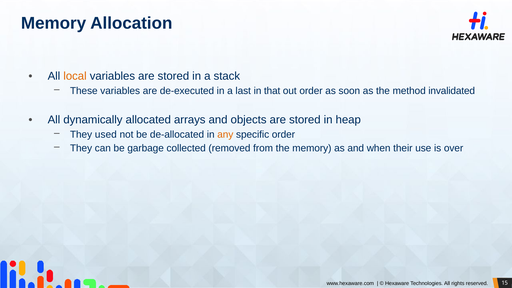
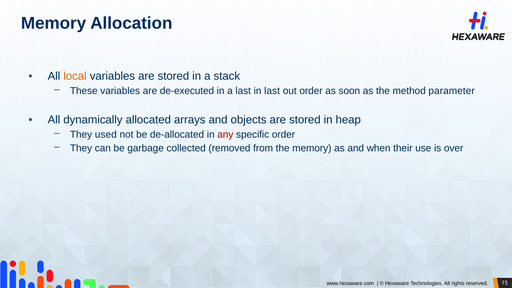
in that: that -> last (272, 91)
invalidated: invalidated -> parameter (452, 91)
any colour: orange -> red (225, 134)
